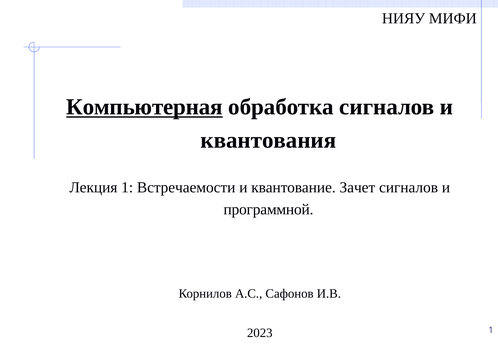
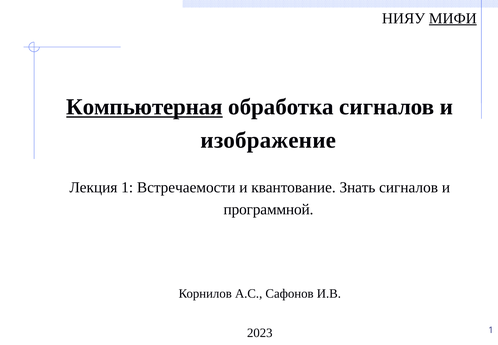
МИФИ underline: none -> present (453, 18)
квантования: квантования -> изображение (268, 140)
Зачет: Зачет -> Знать (357, 187)
